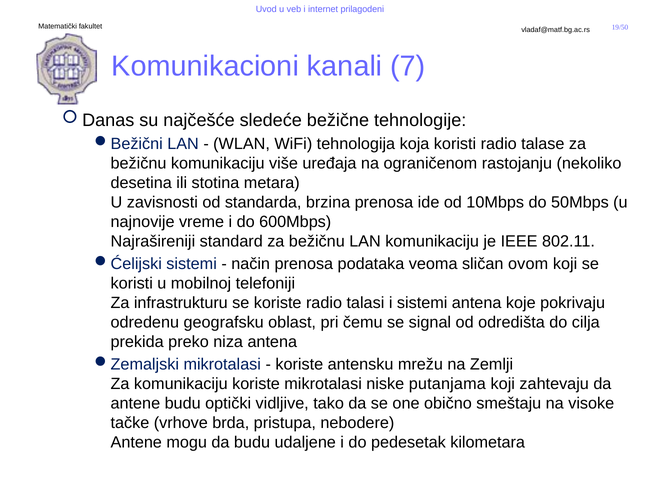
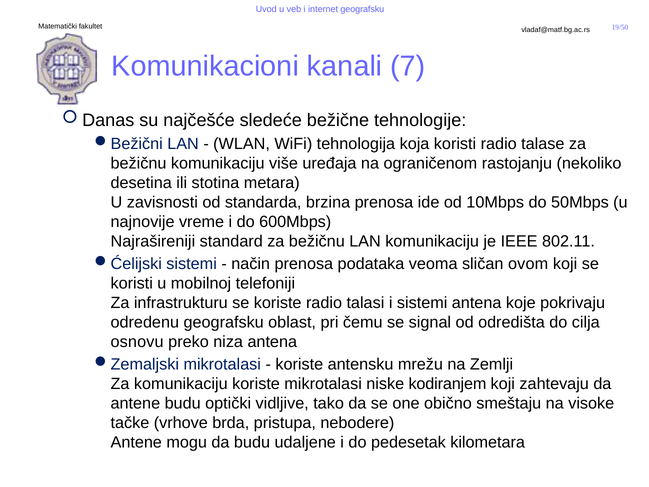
prilagodeni: prilagodeni -> geografsku (362, 9)
prekida: prekida -> osnovu (137, 342)
putanjama: putanjama -> kodiranjem (447, 384)
